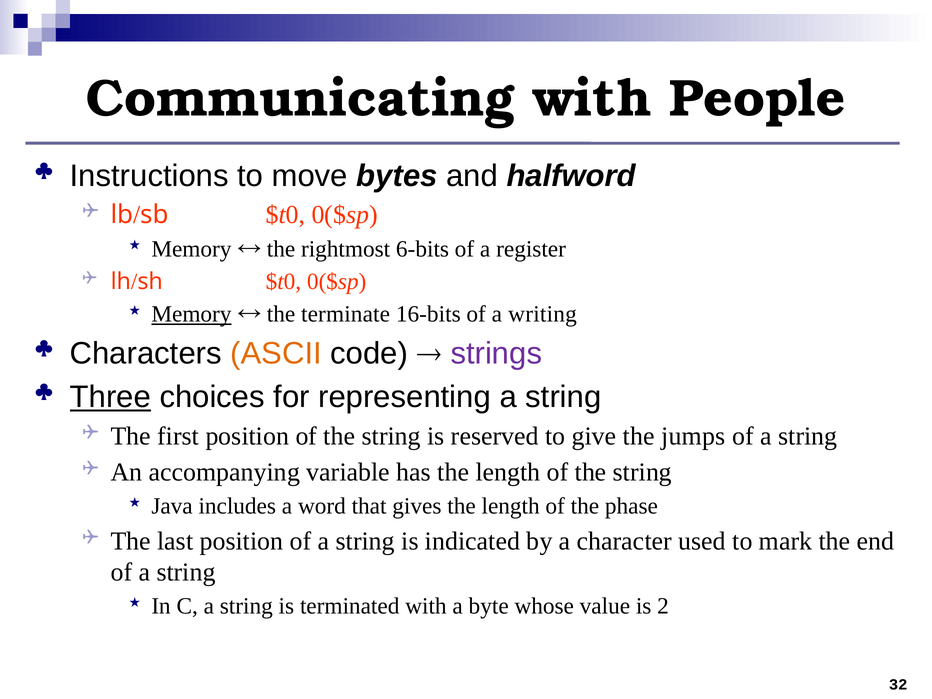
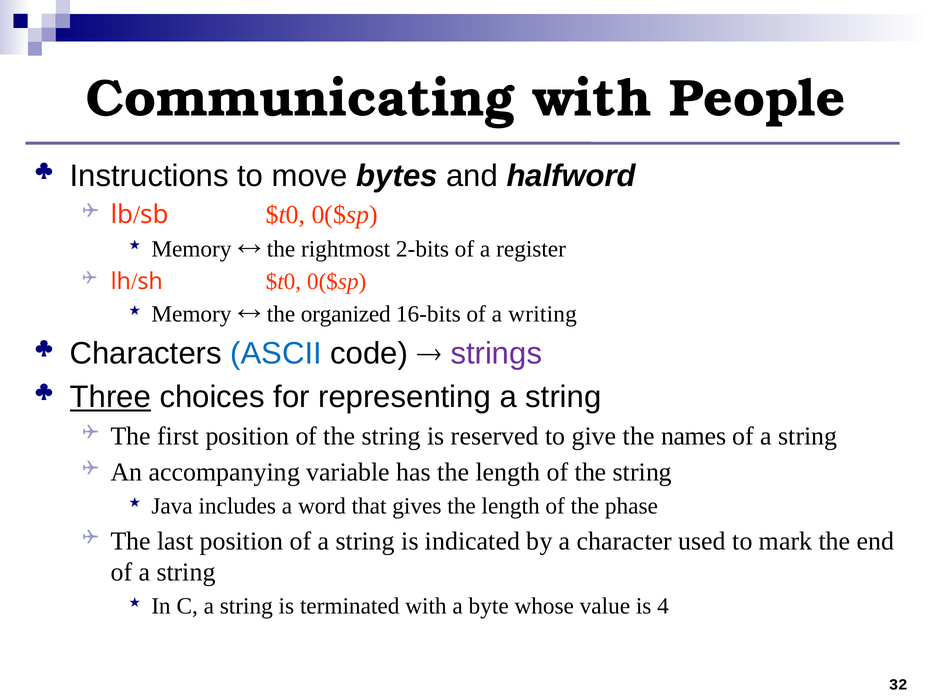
6-bits: 6-bits -> 2-bits (422, 249)
Memory underline: present -> none (191, 314)
terminate: terminate -> organized (346, 314)
ASCII colour: orange -> blue (276, 354)
jumps: jumps -> names (694, 436)
2: 2 -> 4 (663, 606)
